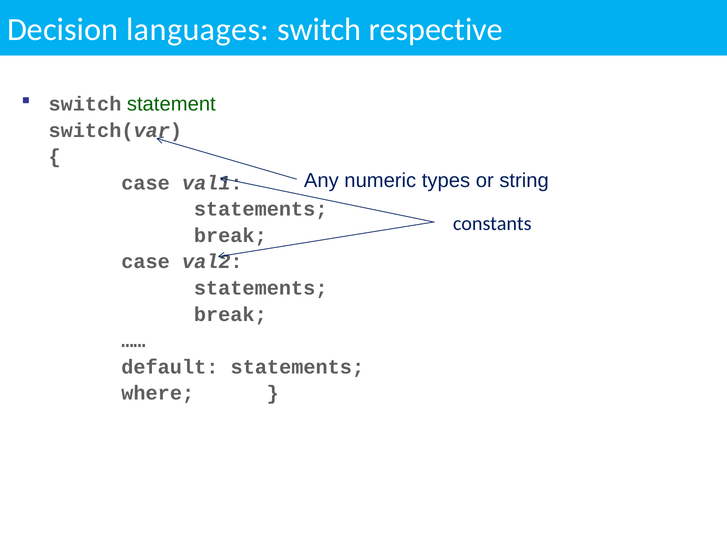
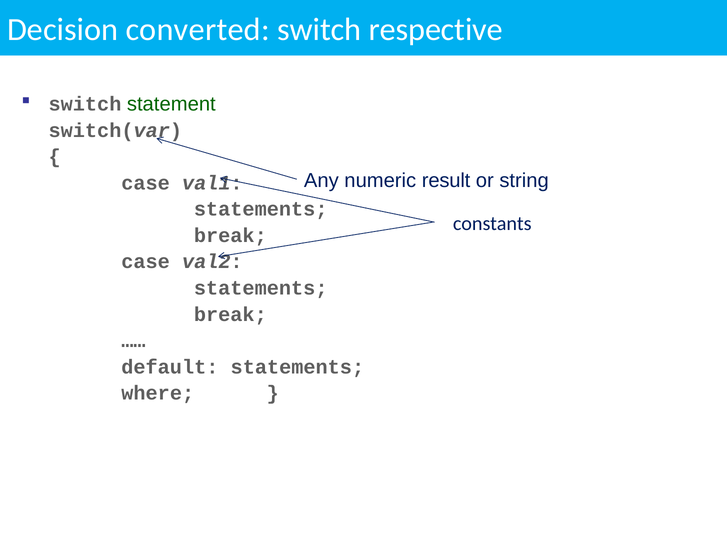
languages: languages -> converted (198, 30)
types: types -> result (446, 181)
